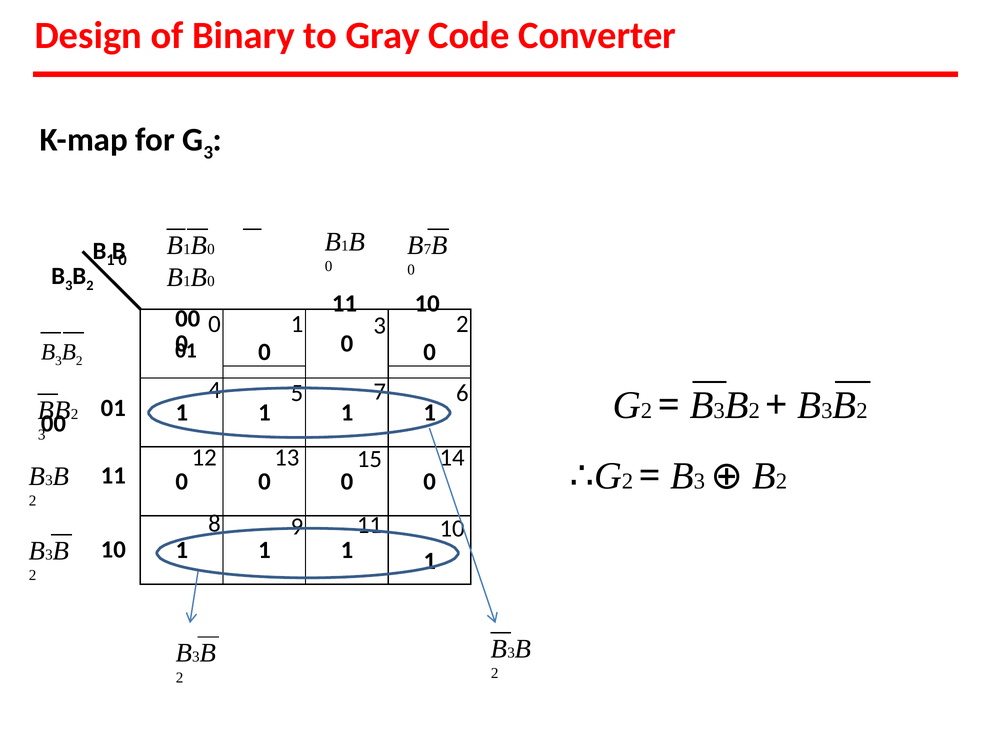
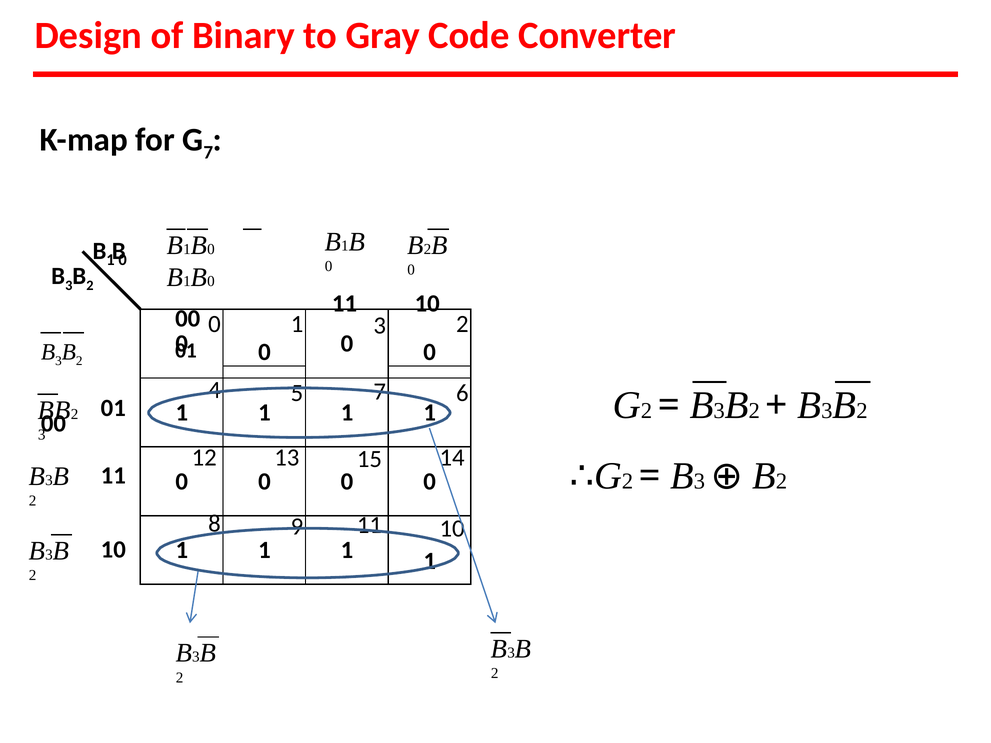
3: 3 -> 7 (208, 153)
7: 7 -> 2 (427, 249)
